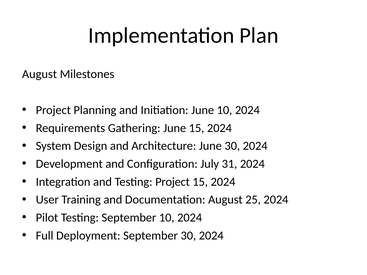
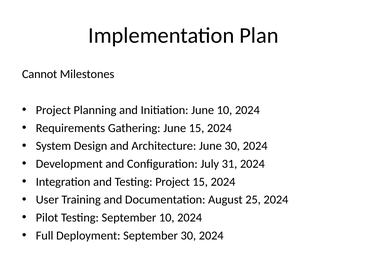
August: August -> Cannot (40, 74)
